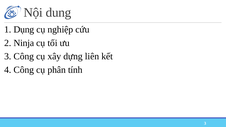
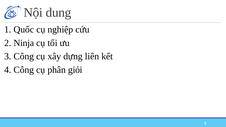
Dụng: Dụng -> Quốc (24, 30)
tính: tính -> giỏi (75, 70)
